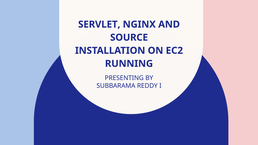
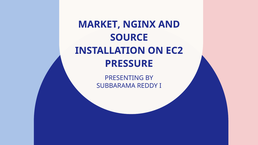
SERVLET: SERVLET -> MARKET (99, 24)
RUNNING: RUNNING -> PRESSURE (129, 64)
